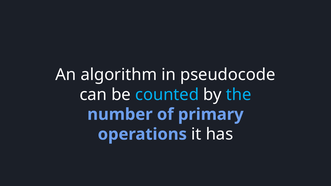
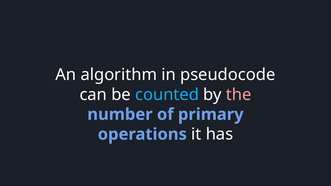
the colour: light blue -> pink (239, 95)
